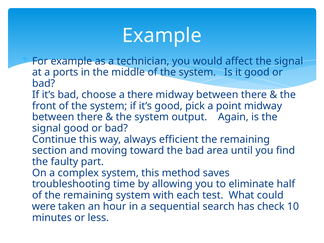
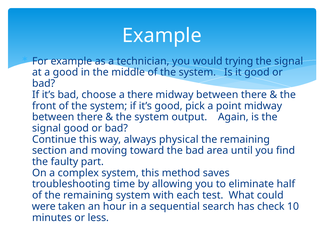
affect: affect -> trying (239, 61)
a ports: ports -> good (65, 72)
efficient: efficient -> physical (179, 139)
